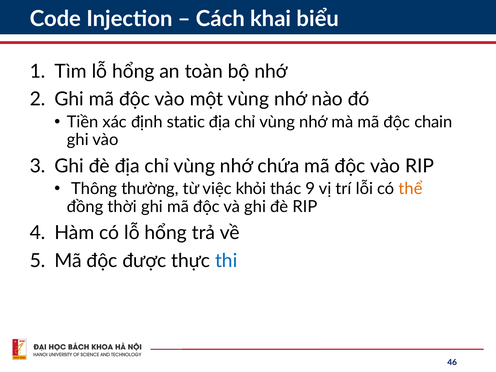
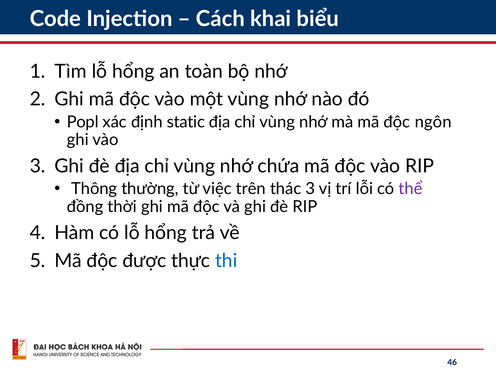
Tiền: Tiền -> Popl (83, 122)
chain: chain -> ngôn (433, 122)
khỏi: khỏi -> trên (251, 189)
thác 9: 9 -> 3 (310, 189)
thể colour: orange -> purple (411, 189)
